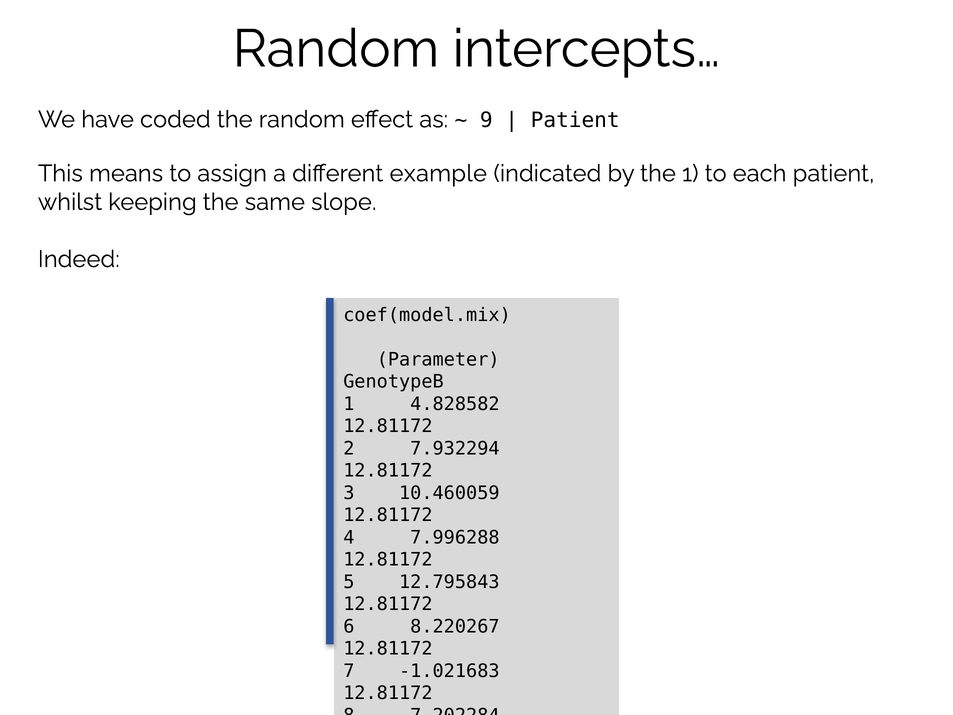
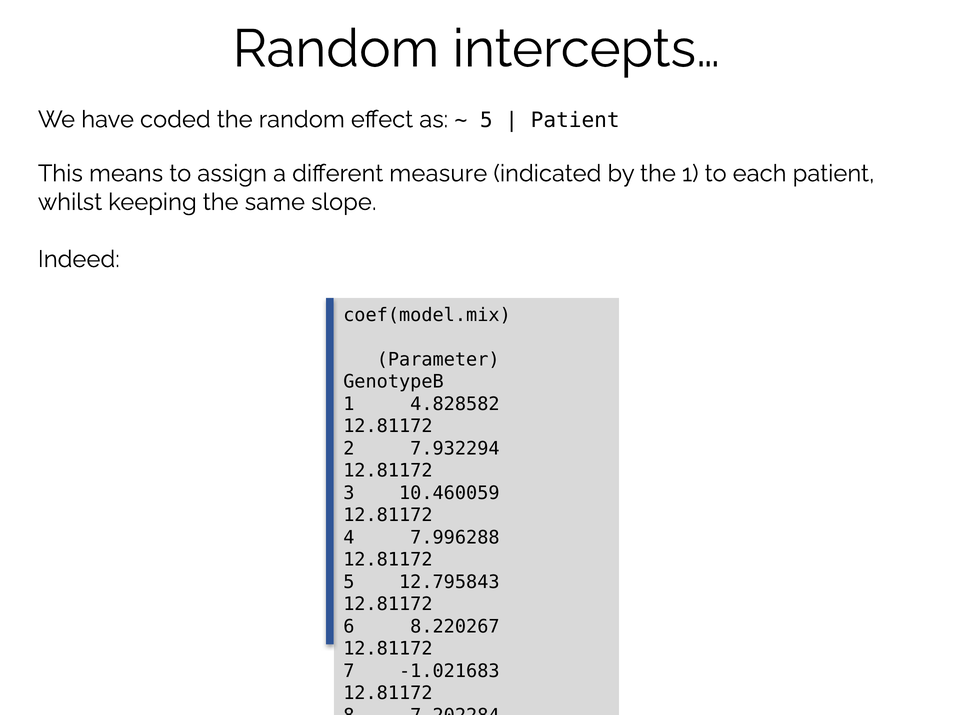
9: 9 -> 5 (486, 120)
example: example -> measure (438, 173)
